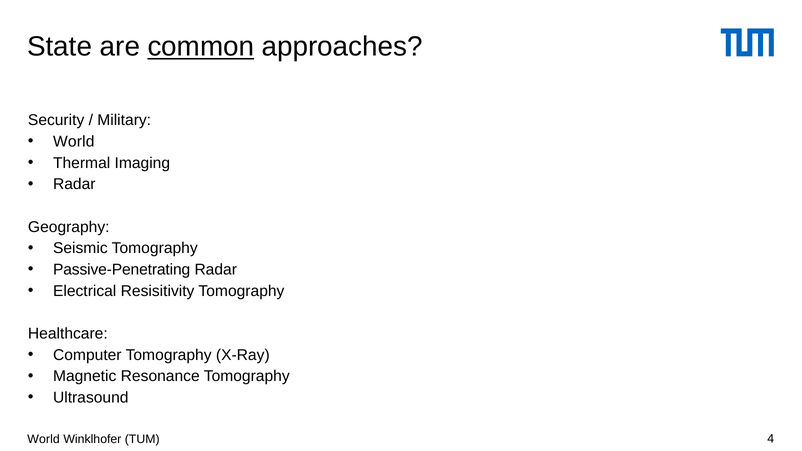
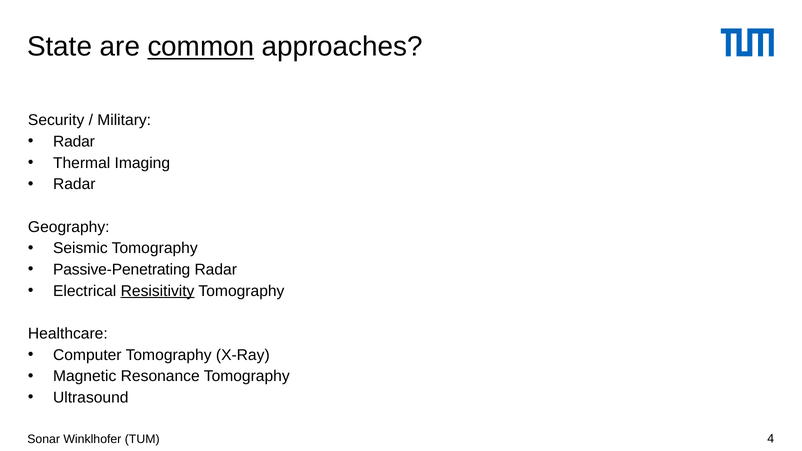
World: World -> Radar (74, 142)
Resisitivity underline: none -> present (158, 291)
World: World -> Sonar (44, 439)
